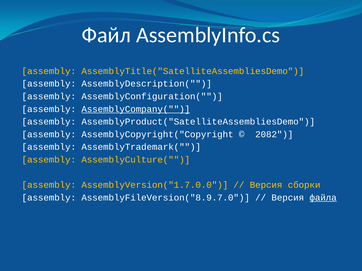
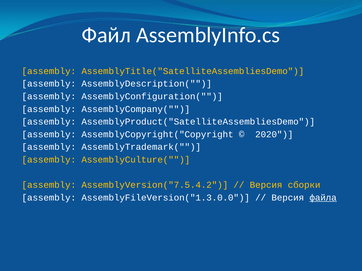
AssemblyCompany( underline: present -> none (136, 109)
2082: 2082 -> 2020 (274, 135)
AssemblyVersion("1.7.0.0: AssemblyVersion("1.7.0.0 -> AssemblyVersion("7.5.4.2 (155, 185)
AssemblyFileVersion("8.9.7.0: AssemblyFileVersion("8.9.7.0 -> AssemblyFileVersion("1.3.0.0 (166, 198)
